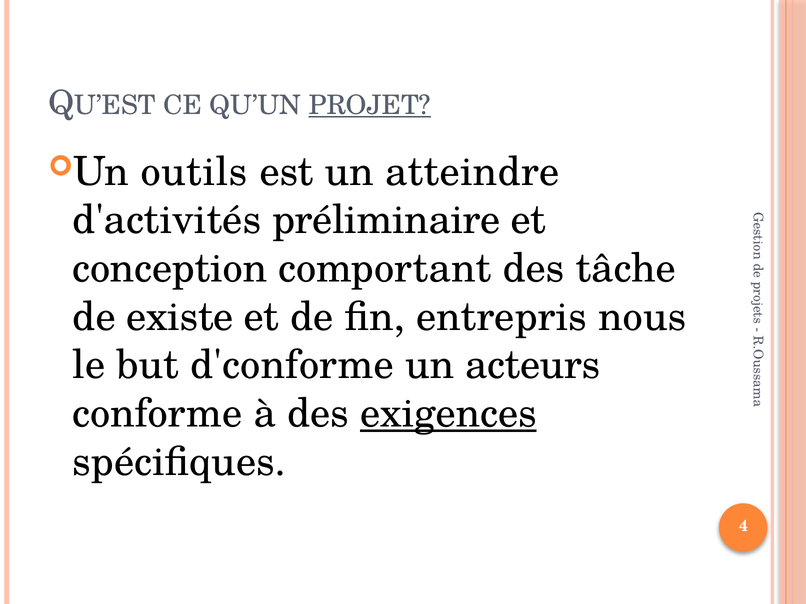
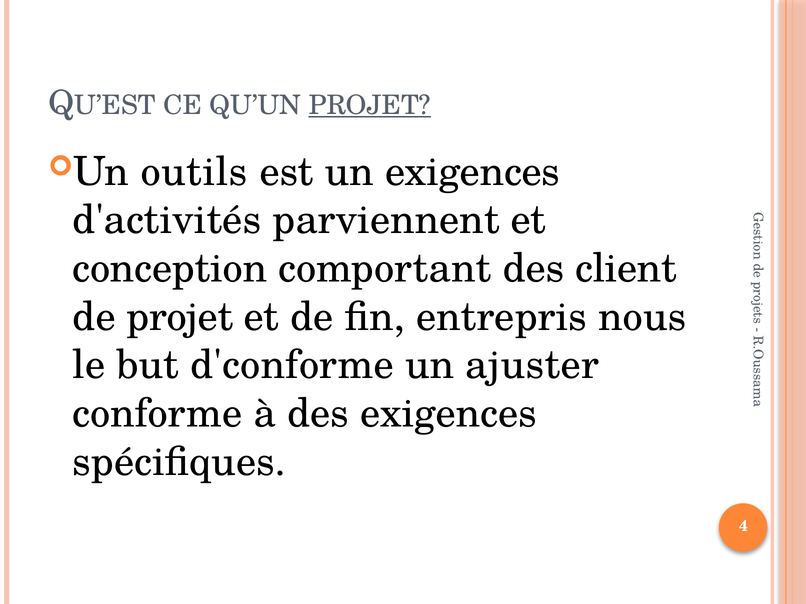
un atteindre: atteindre -> exigences (473, 172)
préliminaire: préliminaire -> parviennent (386, 220)
tâche: tâche -> client (626, 269)
de existe: existe -> projet (180, 317)
acteurs: acteurs -> ajuster (532, 365)
exigences underline: present -> none (448, 414)
